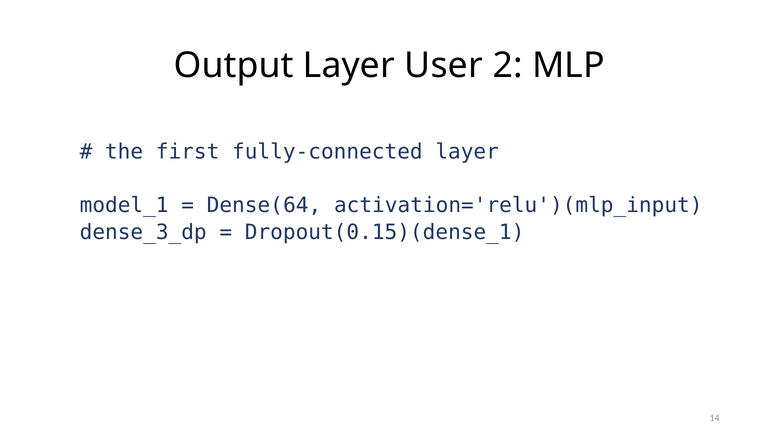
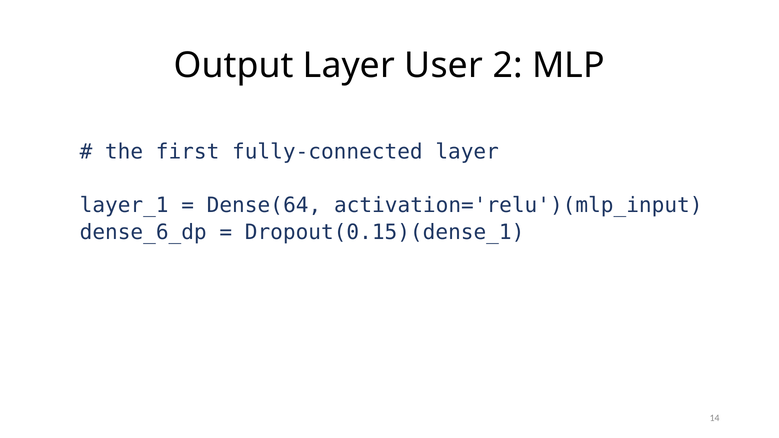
model_1: model_1 -> layer_1 (124, 205)
dense_3_dp: dense_3_dp -> dense_6_dp (143, 232)
